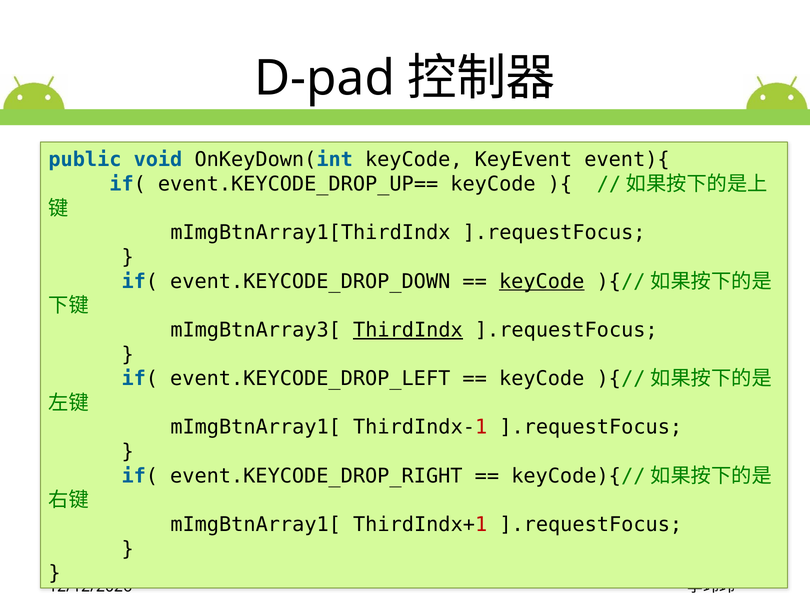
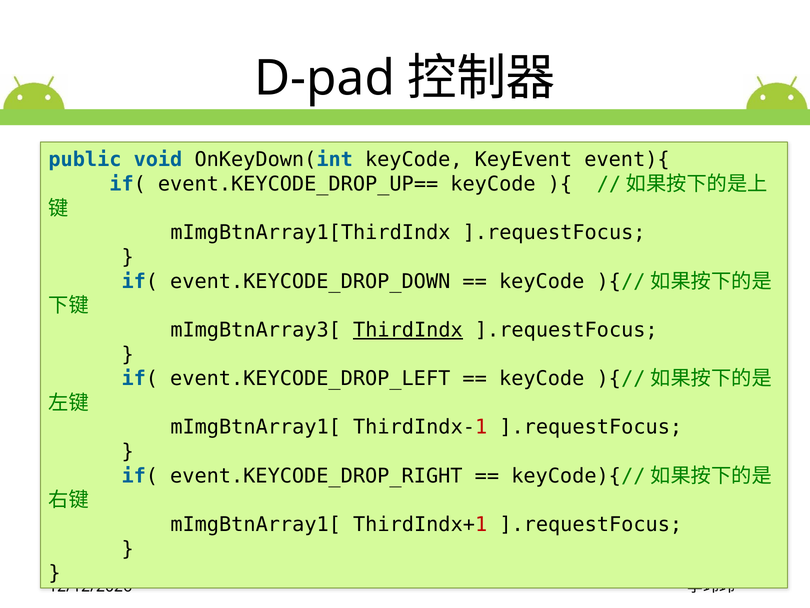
keyCode underline: present -> none (542, 281)
